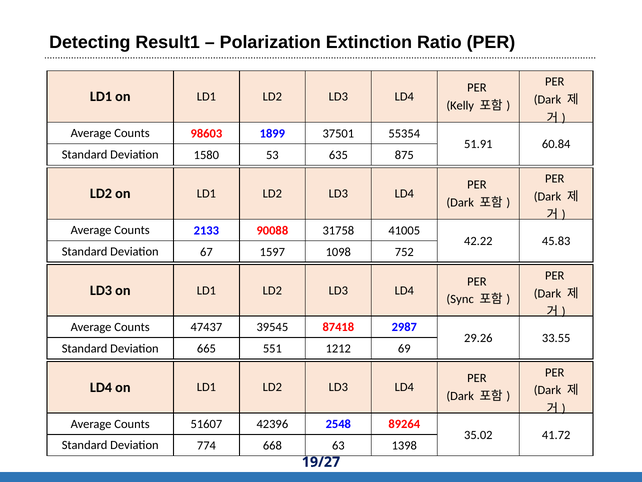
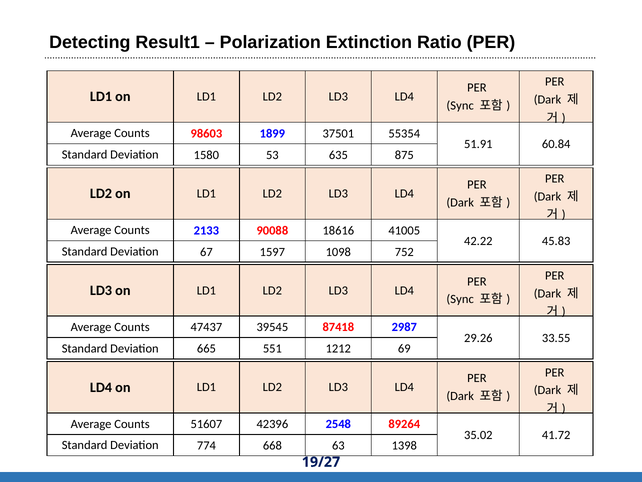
Kelly: Kelly -> Sync (460, 105)
31758: 31758 -> 18616 (338, 230)
